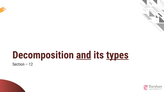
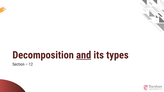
types underline: present -> none (117, 55)
